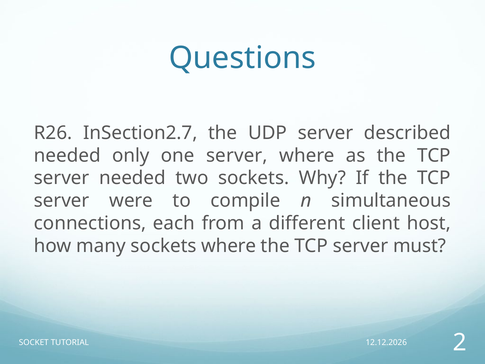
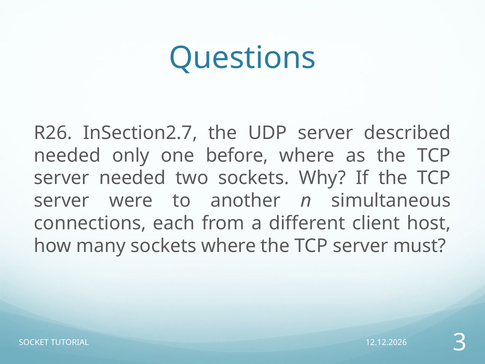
one server: server -> before (237, 155)
compile: compile -> another (246, 201)
2: 2 -> 3 (460, 342)
